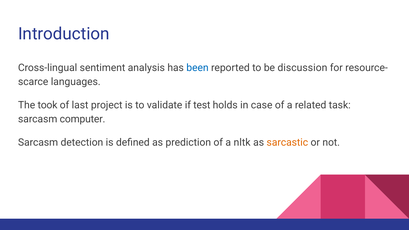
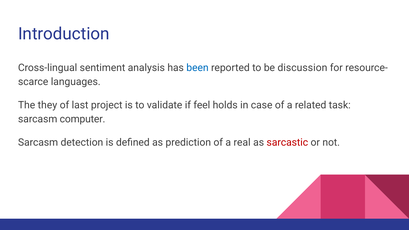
took: took -> they (47, 105)
test: test -> feel (202, 105)
nltk: nltk -> real (242, 142)
sarcastic colour: orange -> red (287, 142)
